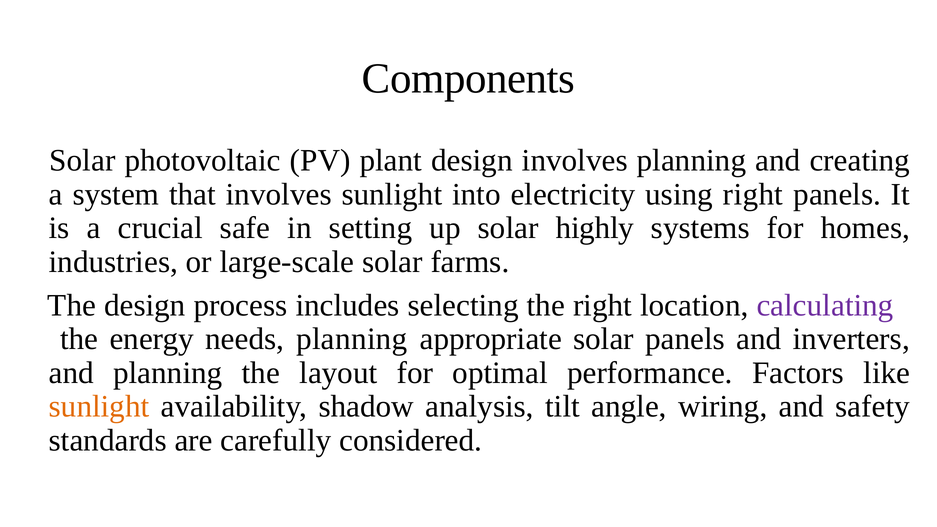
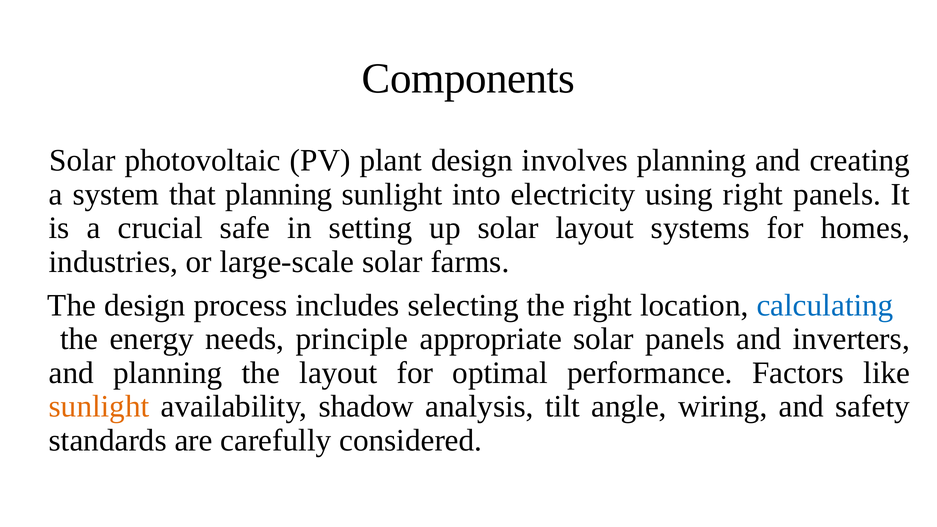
that involves: involves -> planning (279, 194)
solar highly: highly -> layout (595, 228)
calculating colour: purple -> blue (825, 305)
needs planning: planning -> principle (352, 339)
